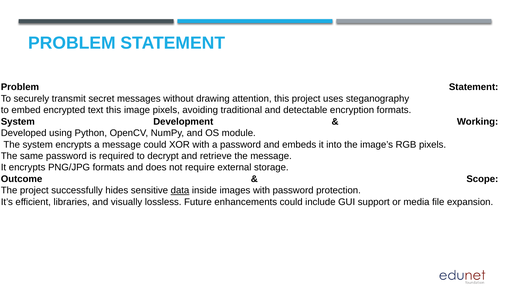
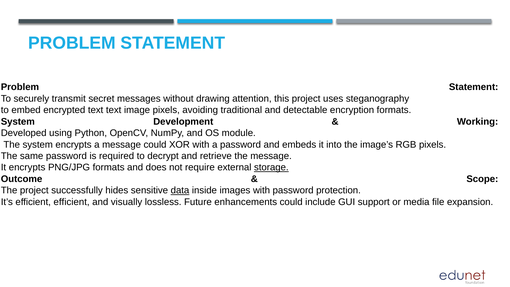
text this: this -> text (114, 110)
storage underline: none -> present (271, 167)
efficient libraries: libraries -> efficient (72, 202)
